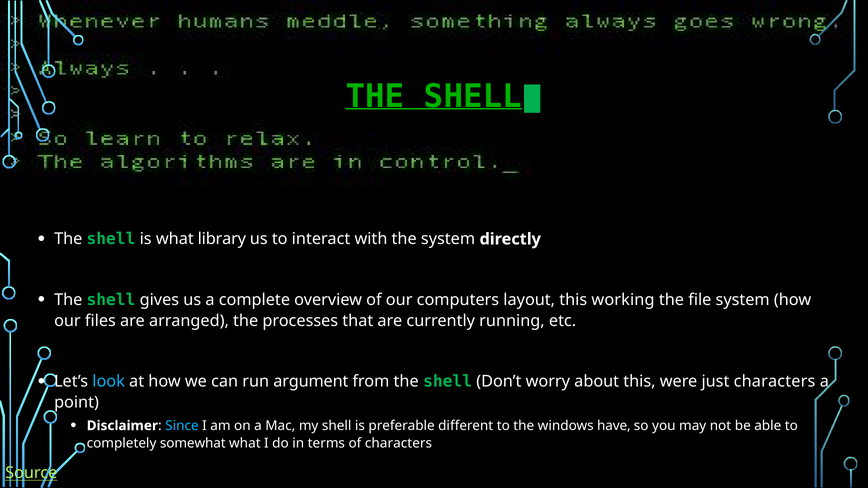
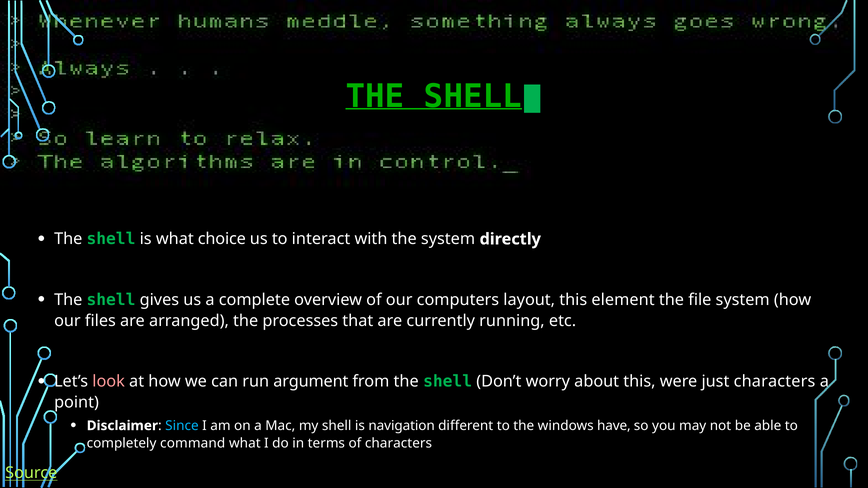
library: library -> choice (222, 239)
working: working -> element (623, 300)
look colour: light blue -> pink (109, 382)
preferable: preferable -> navigation (402, 426)
somewhat: somewhat -> command (193, 443)
